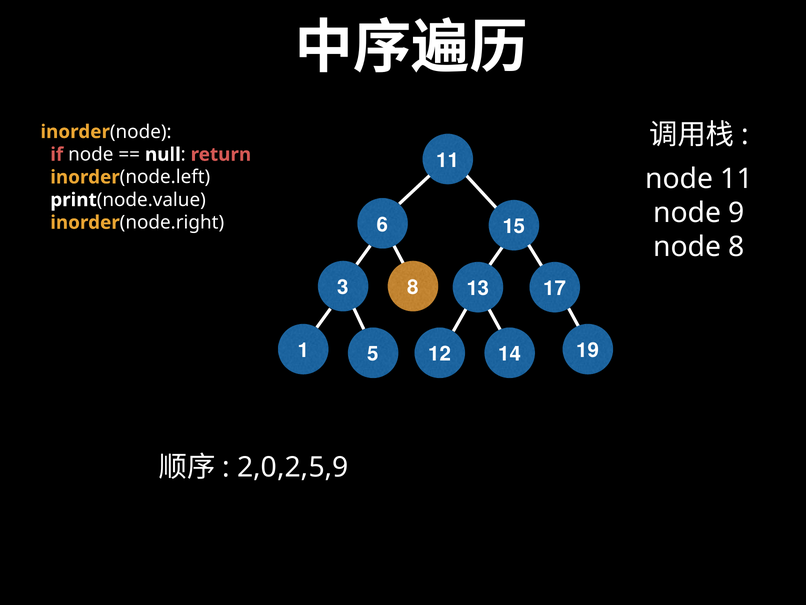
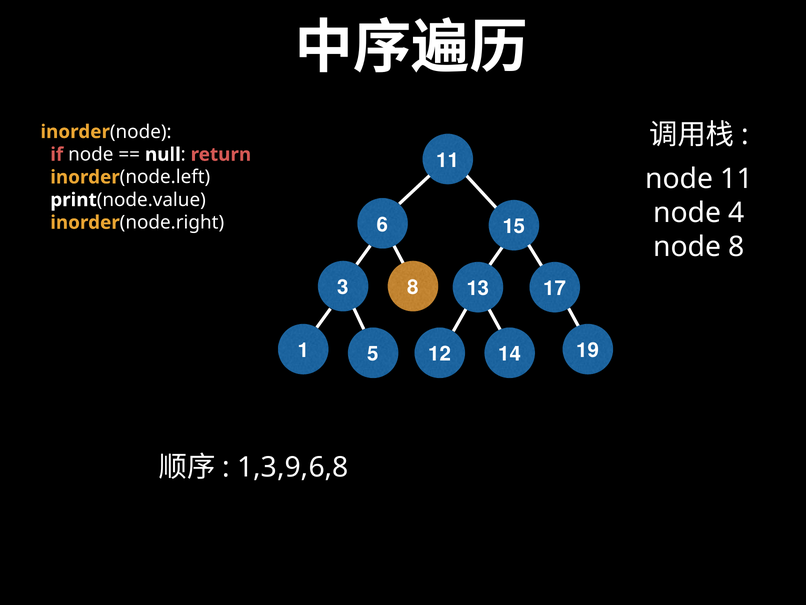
9: 9 -> 4 (737, 213)
2,0,2,5,9: 2,0,2,5,9 -> 1,3,9,6,8 (293, 467)
